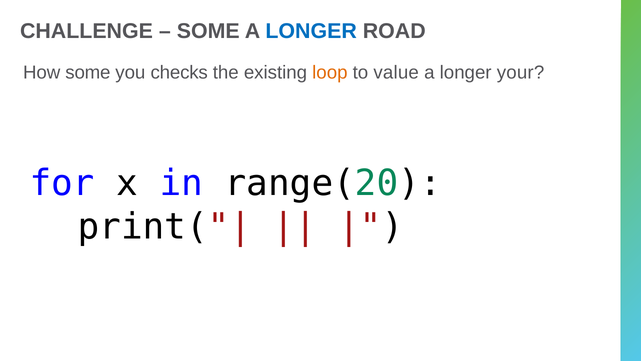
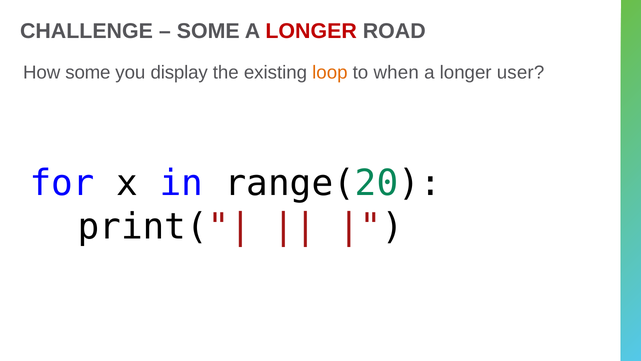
LONGER colour: blue -> red (311, 31)
checks: checks -> display (179, 73)
value: value -> when (396, 73)
your: your -> user (521, 73)
